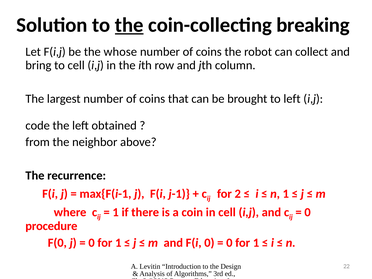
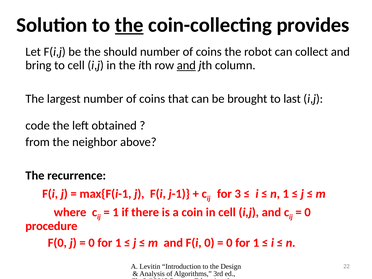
breaking: breaking -> provides (313, 25)
whose: whose -> should (120, 52)
and underline: none -> present (186, 65)
to left: left -> last (292, 99)
2: 2 -> 3 (238, 194)
